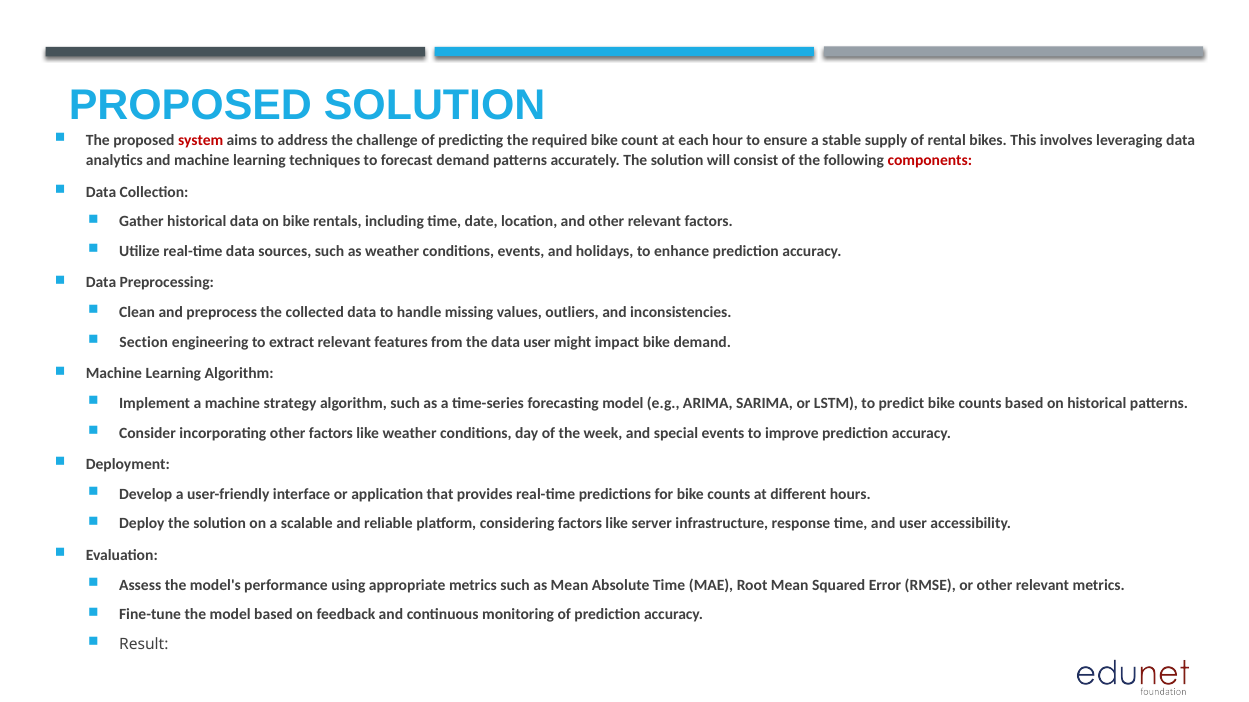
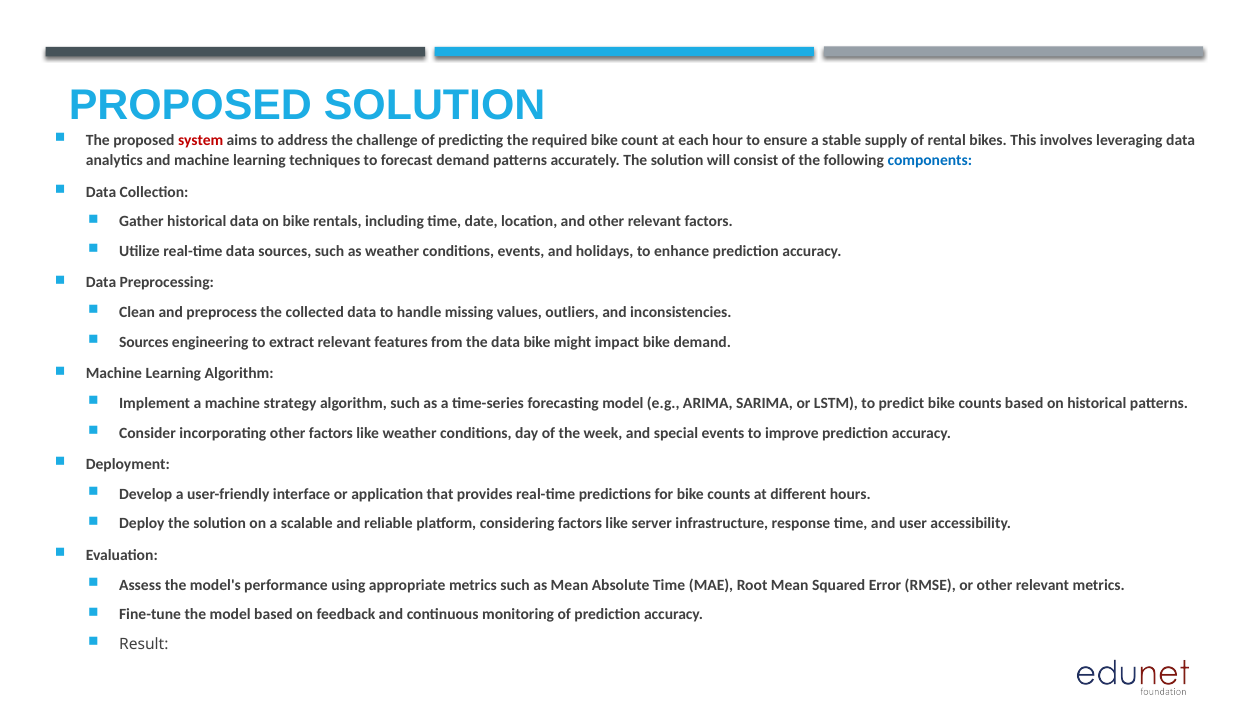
components colour: red -> blue (930, 161)
Section: Section -> Sources (144, 342)
data user: user -> bike (537, 342)
